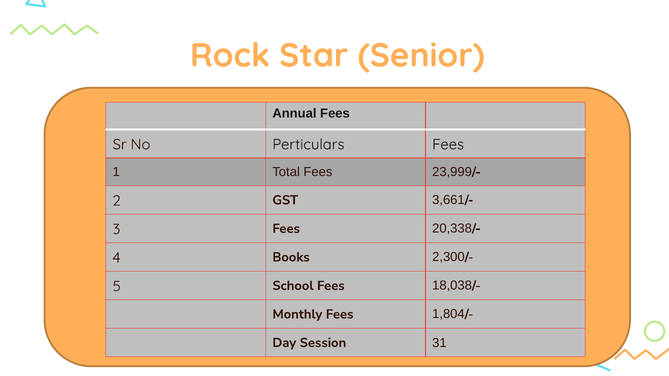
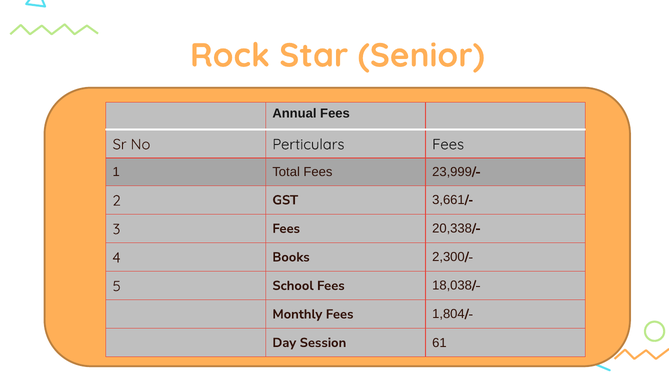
31: 31 -> 61 (439, 343)
